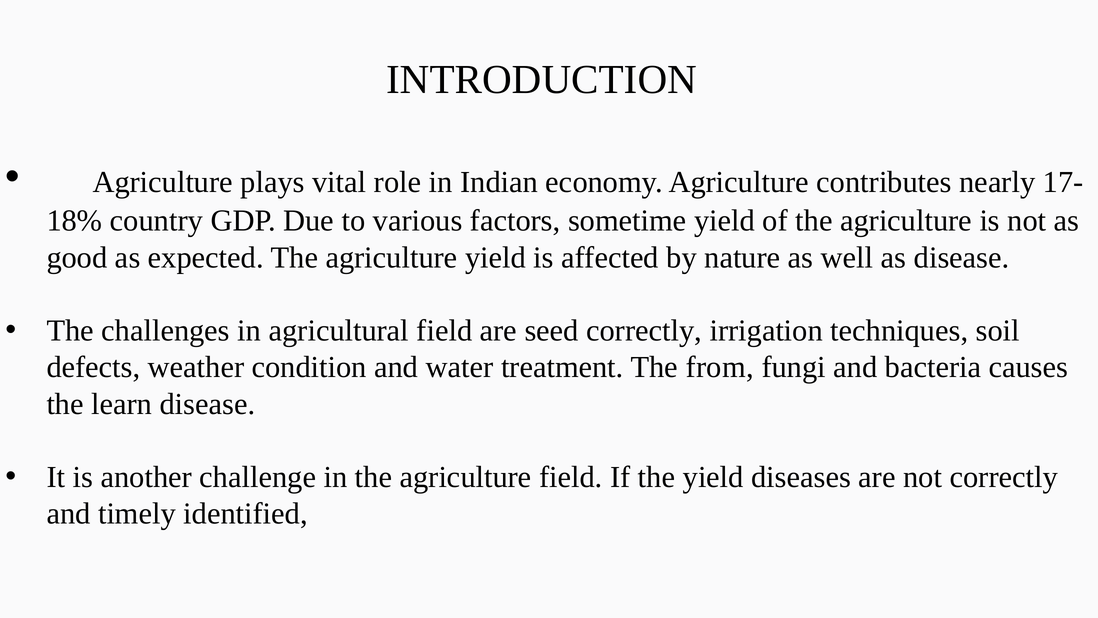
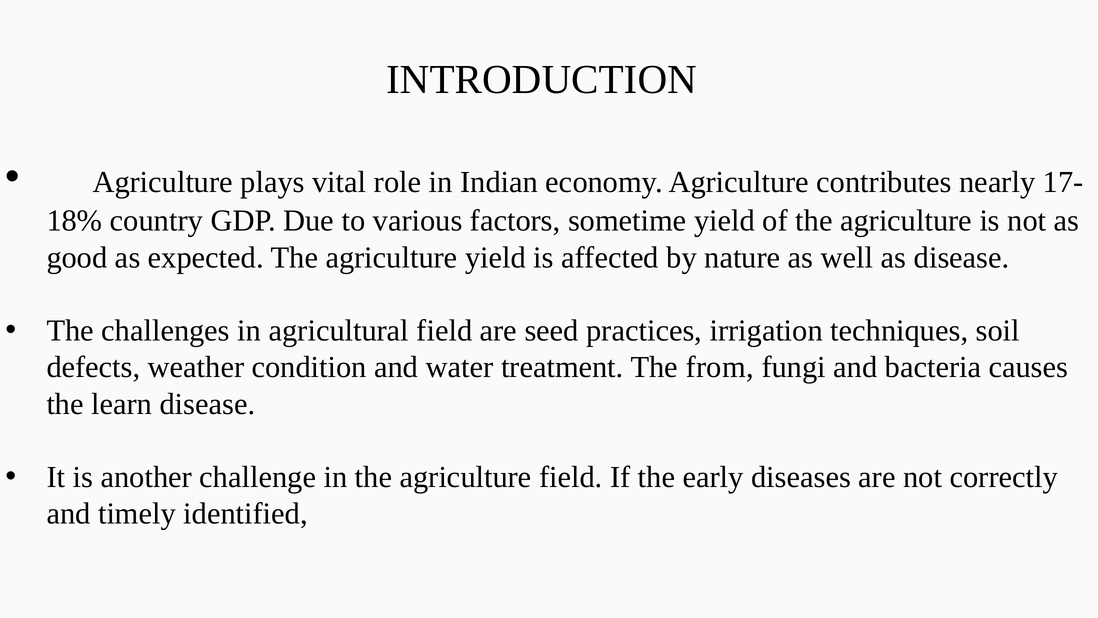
seed correctly: correctly -> practices (644, 331)
the yield: yield -> early (713, 477)
